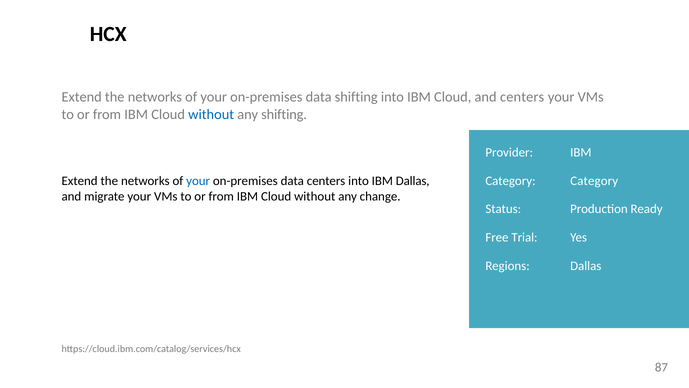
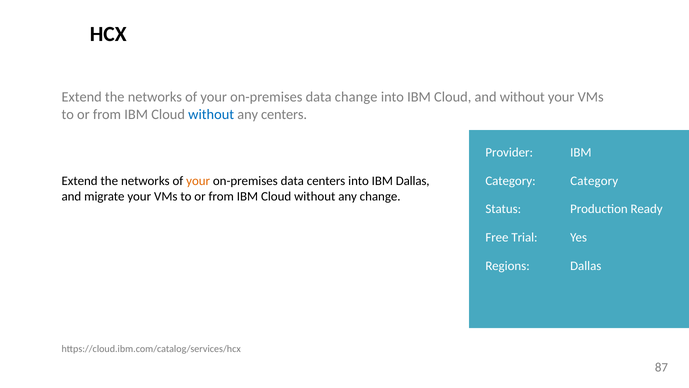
data shifting: shifting -> change (356, 97)
and centers: centers -> without (522, 97)
any shifting: shifting -> centers (284, 114)
your colour: blue -> orange (198, 181)
